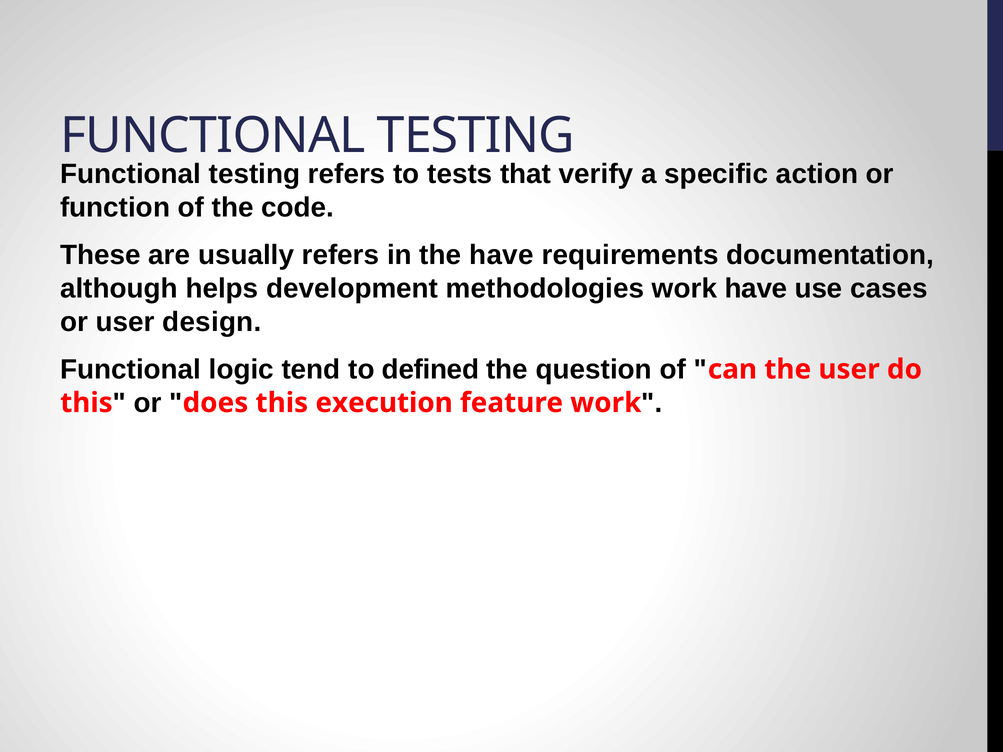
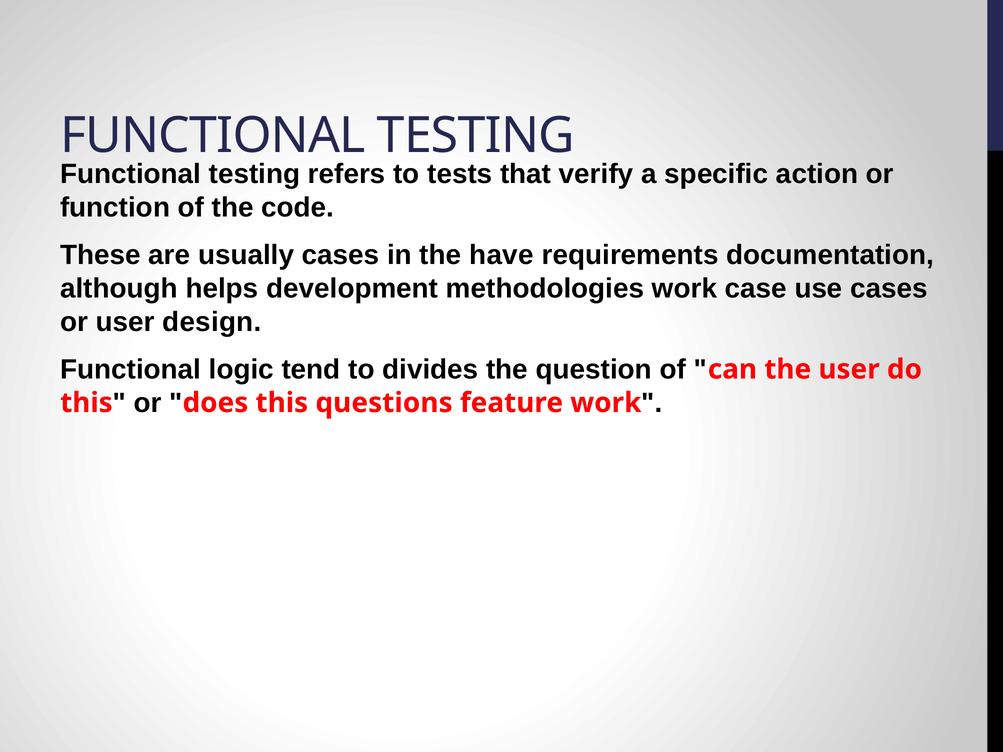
usually refers: refers -> cases (341, 255)
work have: have -> case (756, 289)
defined: defined -> divides (430, 369)
execution: execution -> questions (384, 403)
